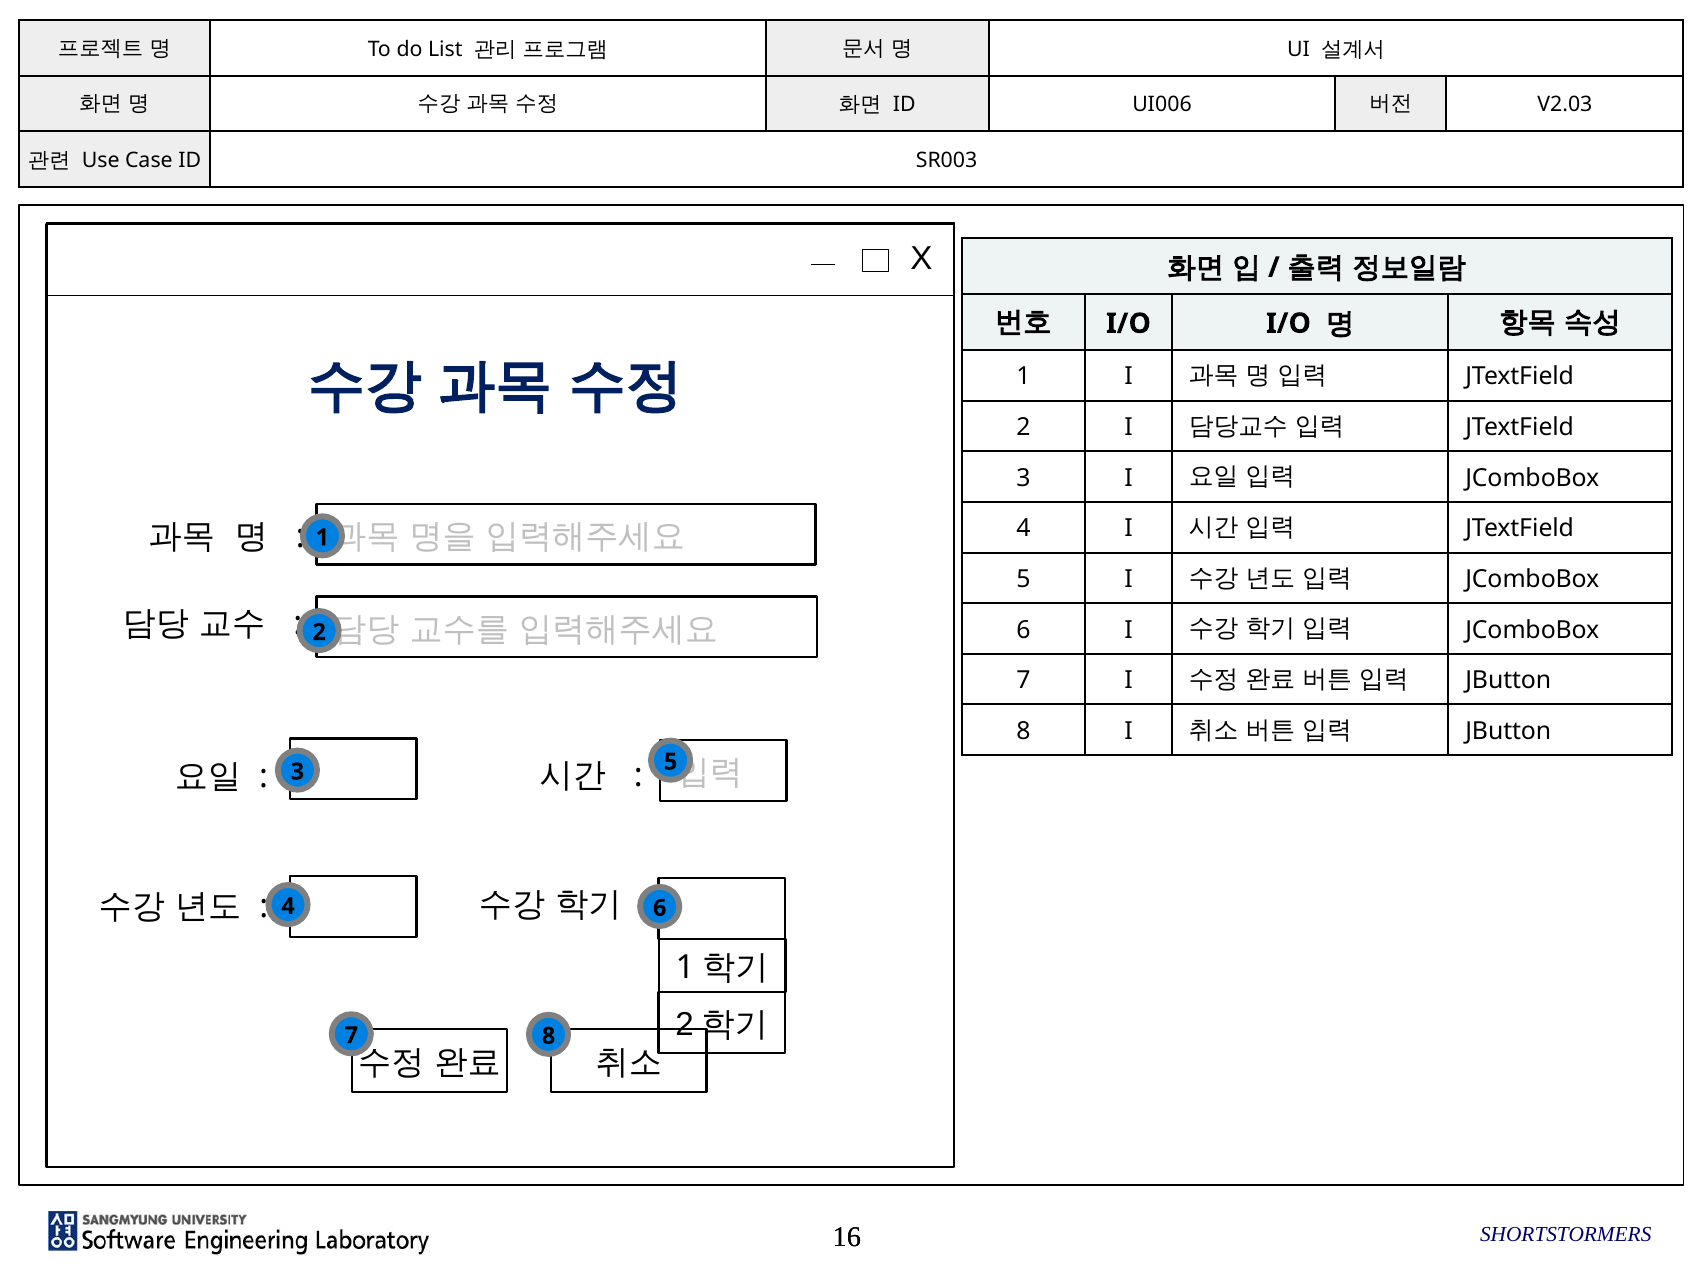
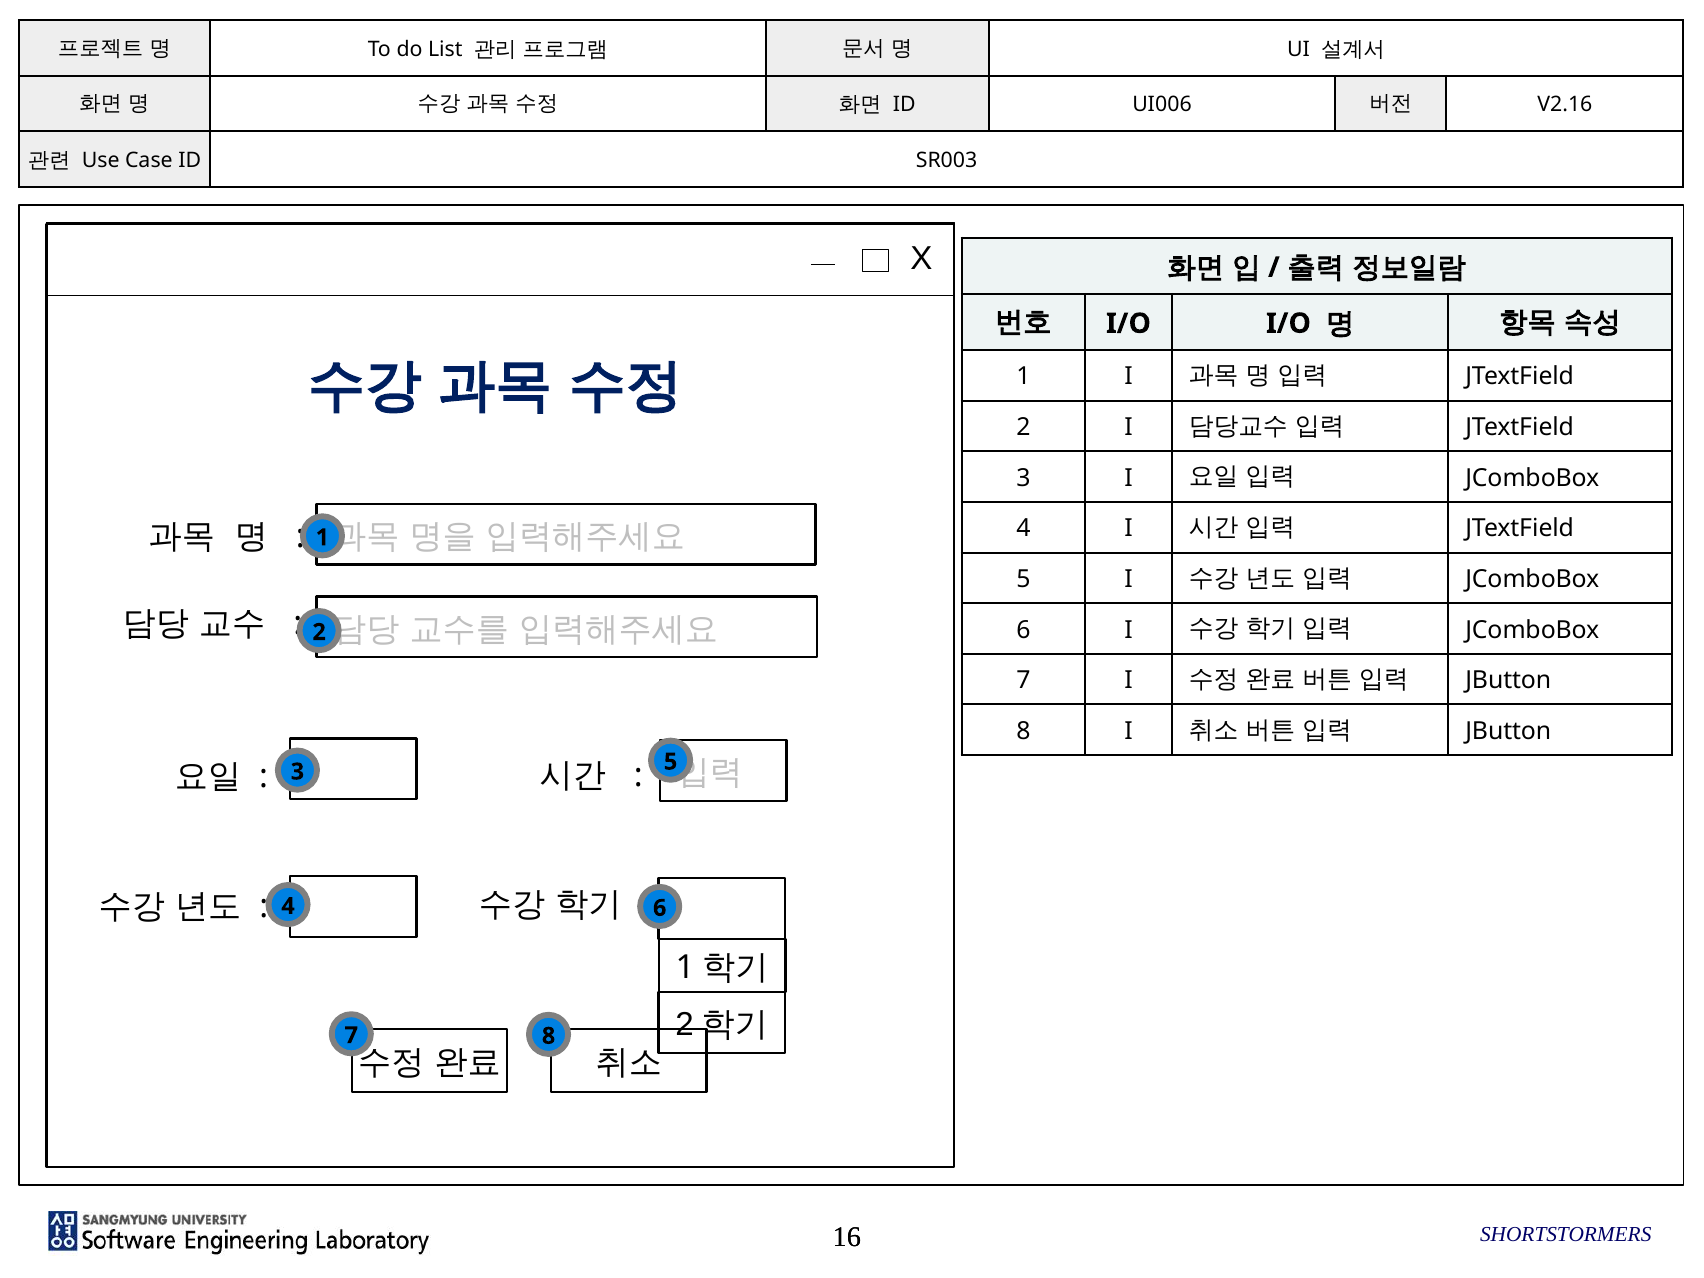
V2.03: V2.03 -> V2.16 (1565, 105)
